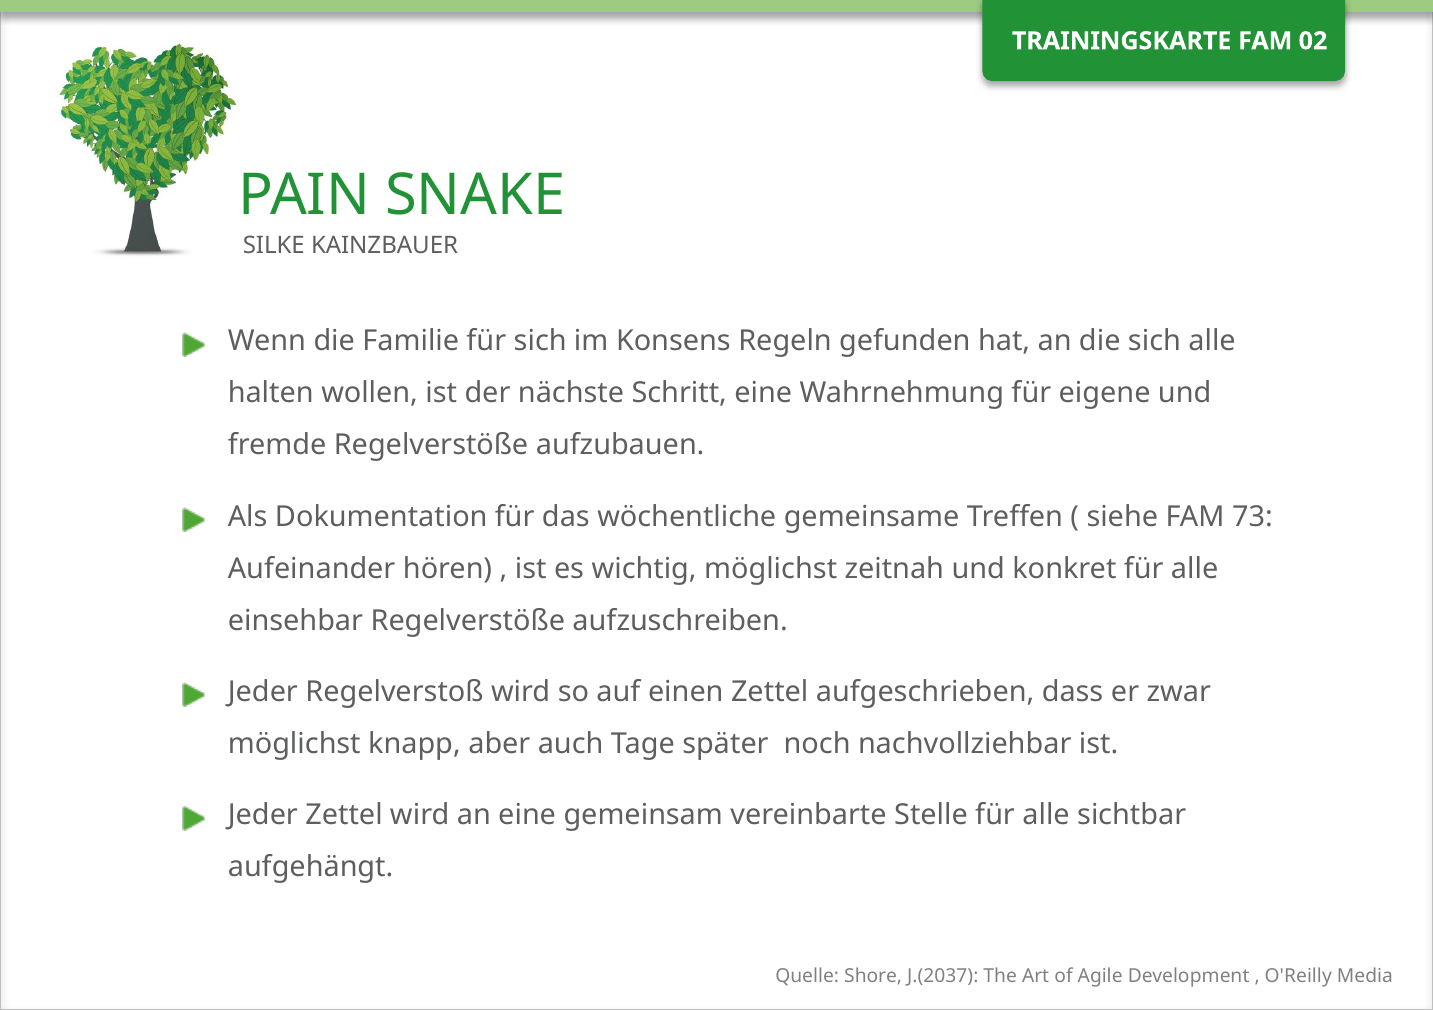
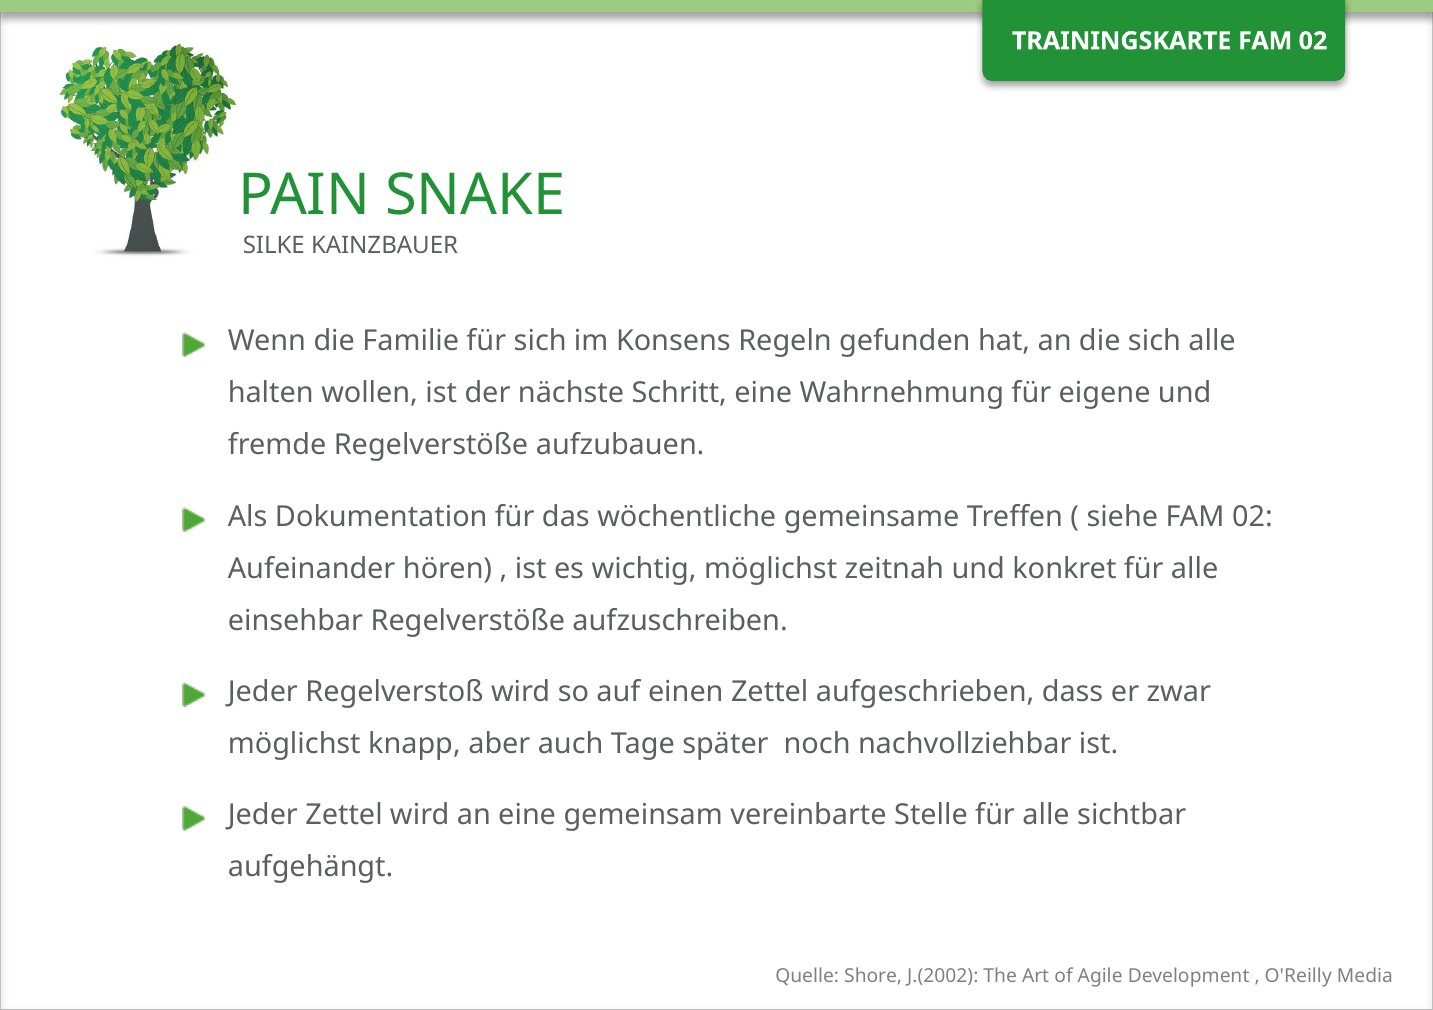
siehe FAM 73: 73 -> 02 (1252, 517)
J.(2037: J.(2037 -> J.(2002 (943, 977)
